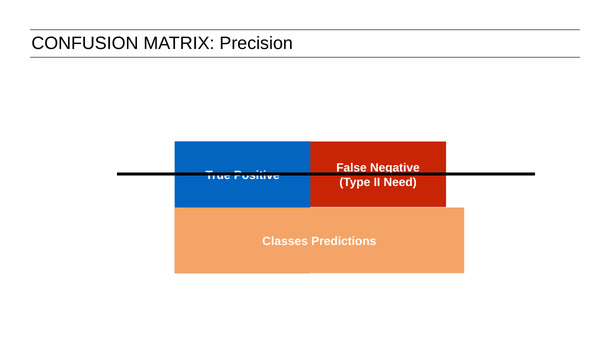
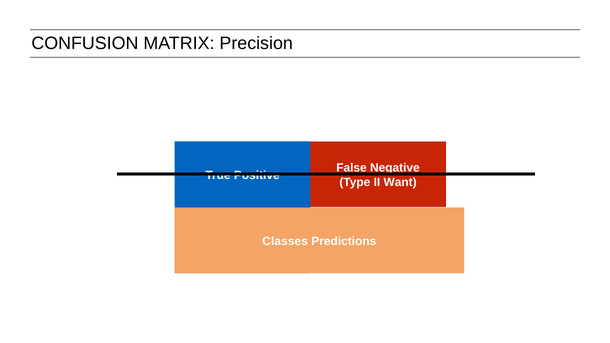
Need: Need -> Want (400, 182)
